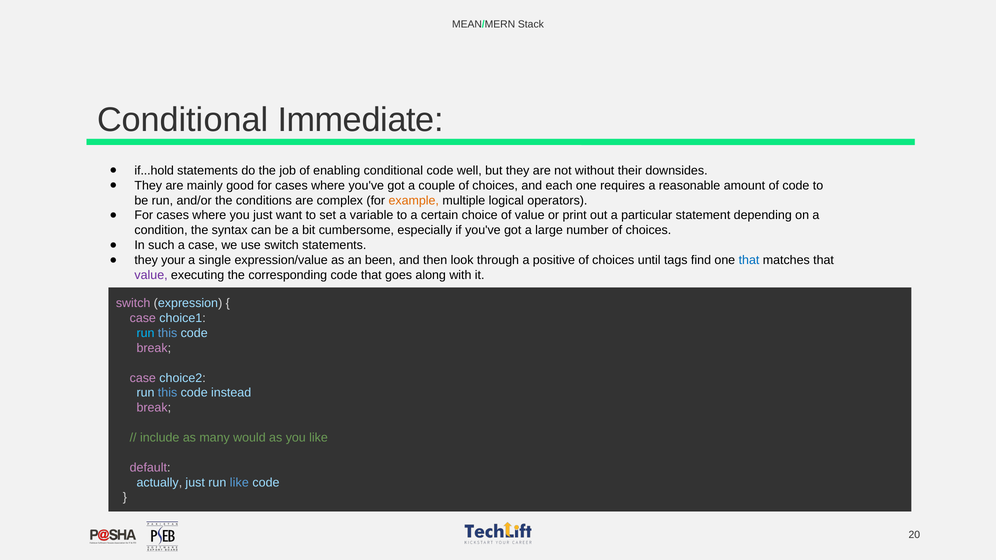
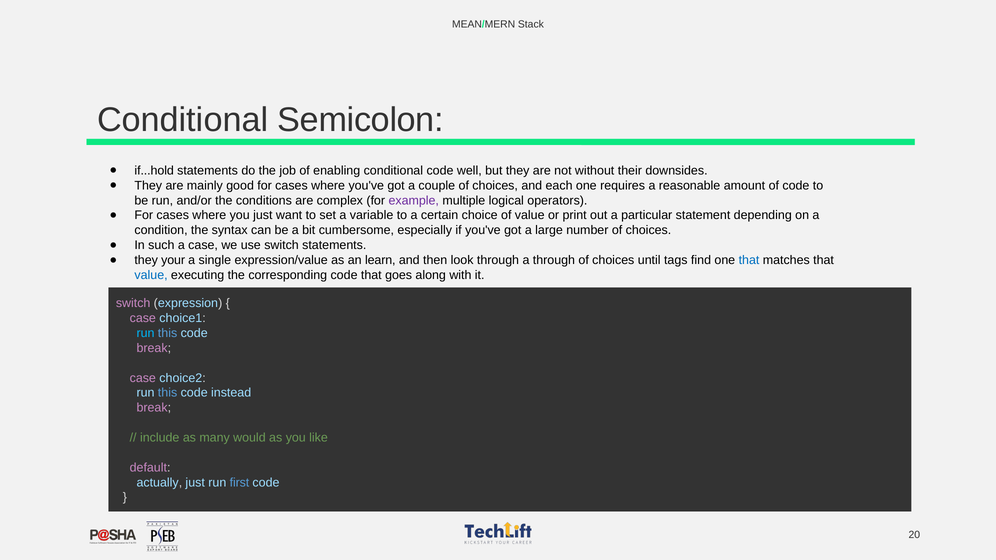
Immediate: Immediate -> Semicolon (361, 120)
example colour: orange -> purple (414, 200)
been: been -> learn (380, 260)
a positive: positive -> through (554, 260)
value colour: purple -> blue (151, 275)
run like: like -> first (239, 483)
